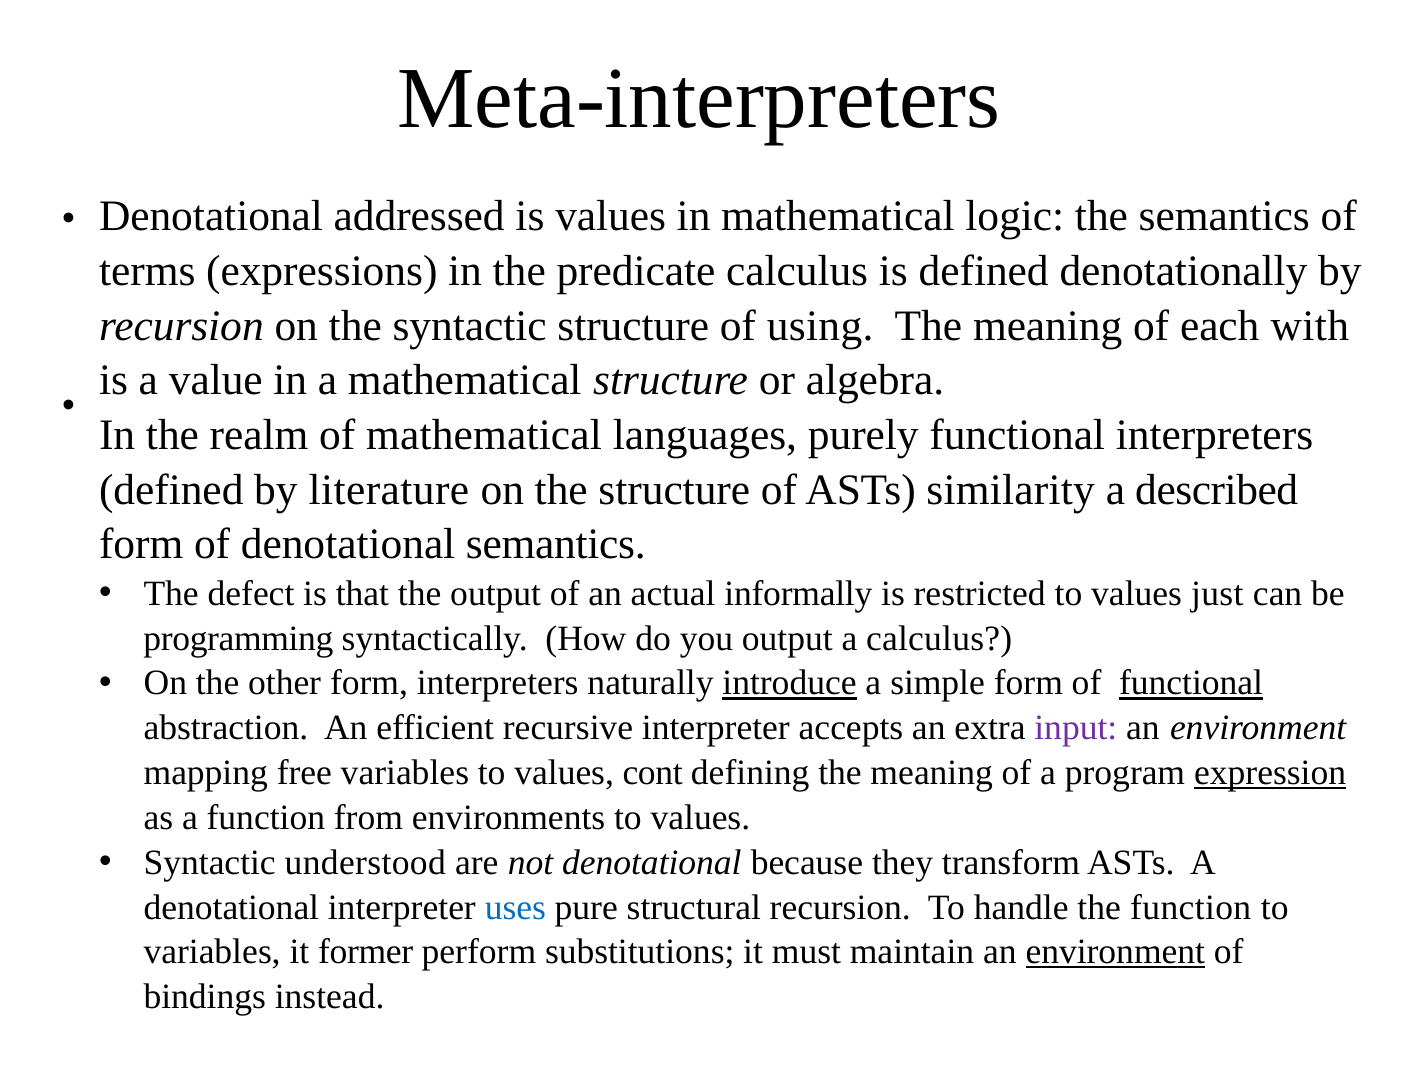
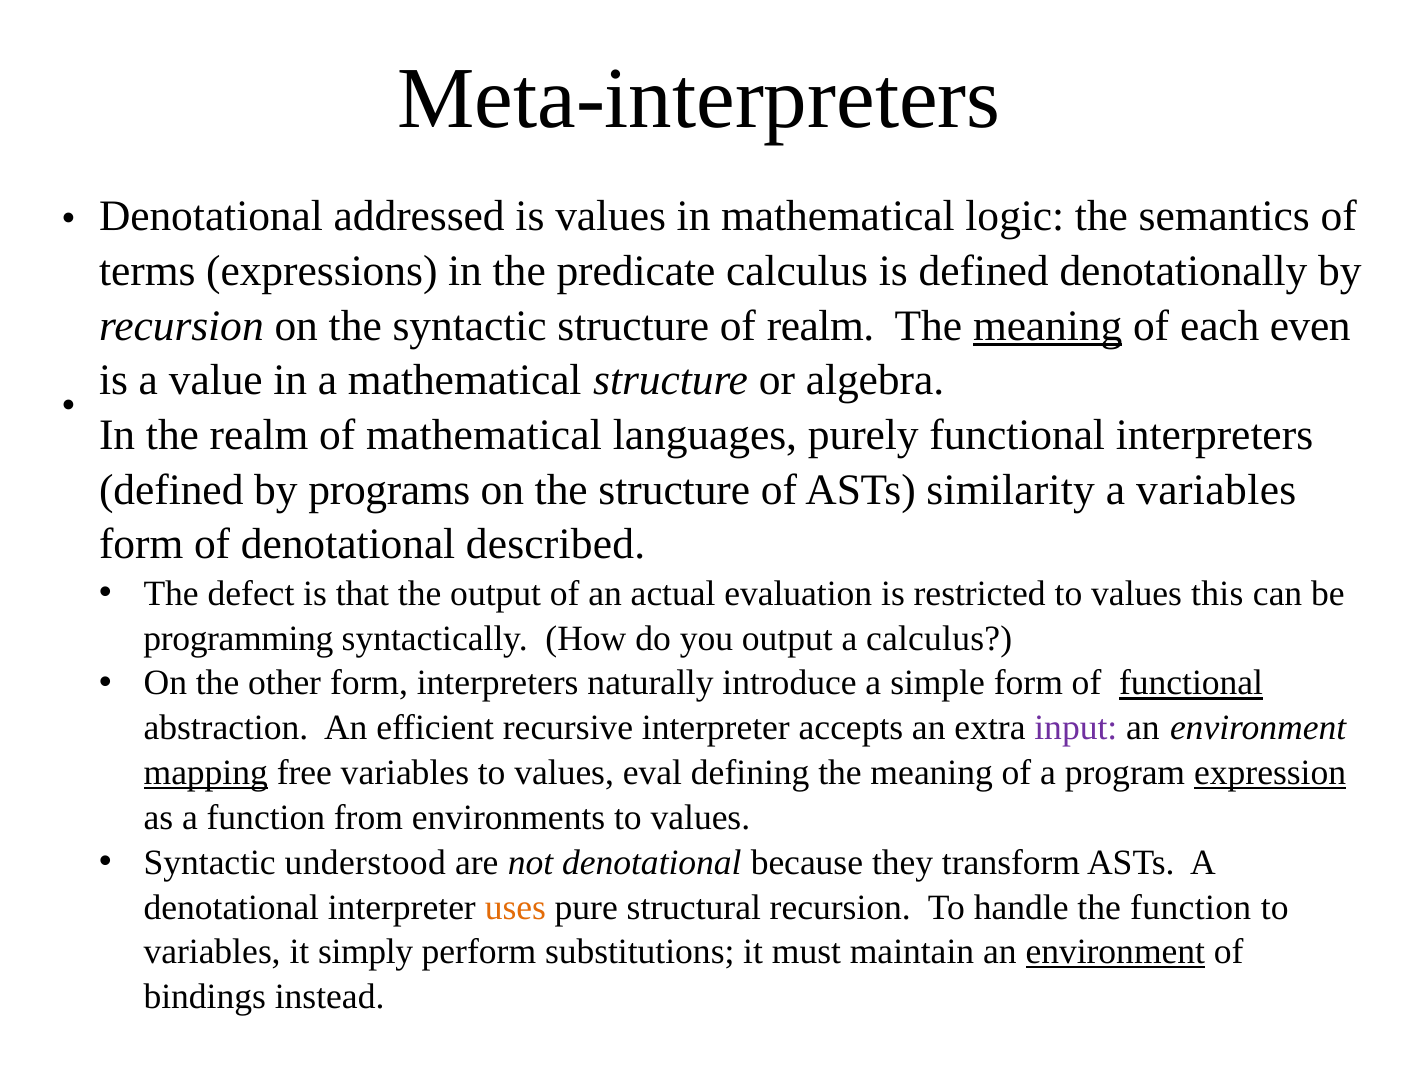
of using: using -> realm (821, 326)
meaning underline: none -> present (1048, 326)
with: with -> even (1310, 326)
literature: literature -> programs (389, 490)
a described: described -> variables (1216, 490)
denotational semantics: semantics -> described (556, 545)
informally: informally -> evaluation (798, 594)
just: just -> this (1217, 594)
introduce underline: present -> none (789, 683)
mapping underline: none -> present (206, 773)
cont: cont -> eval (652, 773)
uses colour: blue -> orange (515, 907)
former: former -> simply (366, 952)
